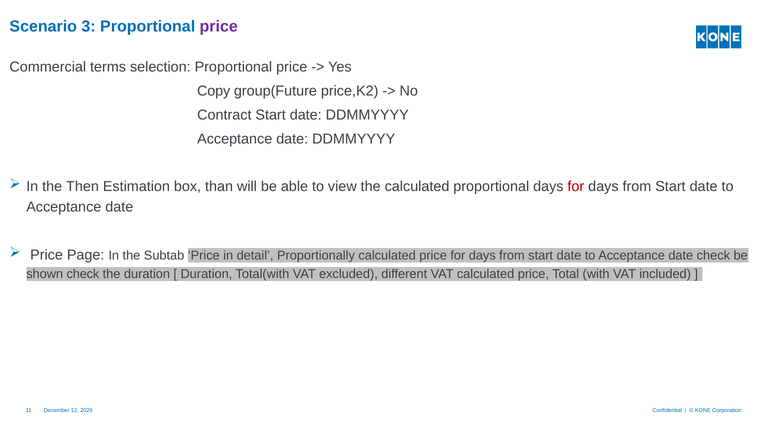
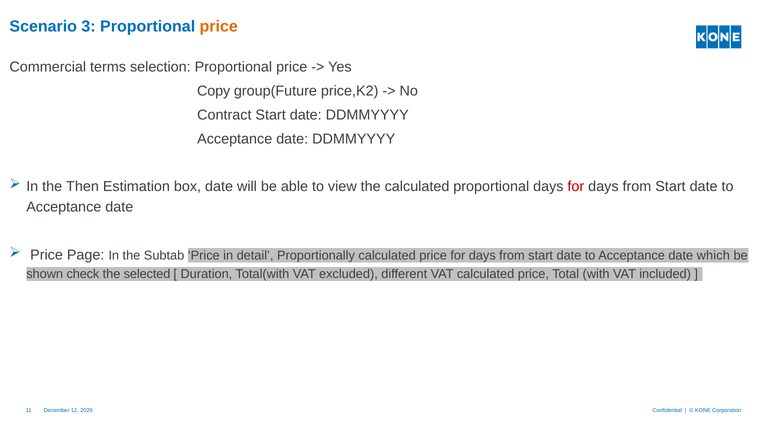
price colour: purple -> orange (219, 26)
box than: than -> date (219, 187)
date check: check -> which (713, 256)
the duration: duration -> selected (147, 274)
